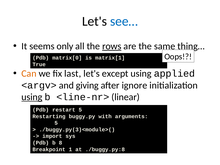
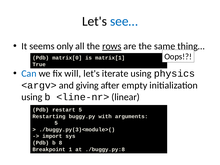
Can colour: orange -> blue (29, 74)
last: last -> will (73, 74)
except: except -> iterate (115, 74)
applied: applied -> physics (174, 74)
ignore: ignore -> empty (134, 85)
using underline: present -> none (32, 97)
